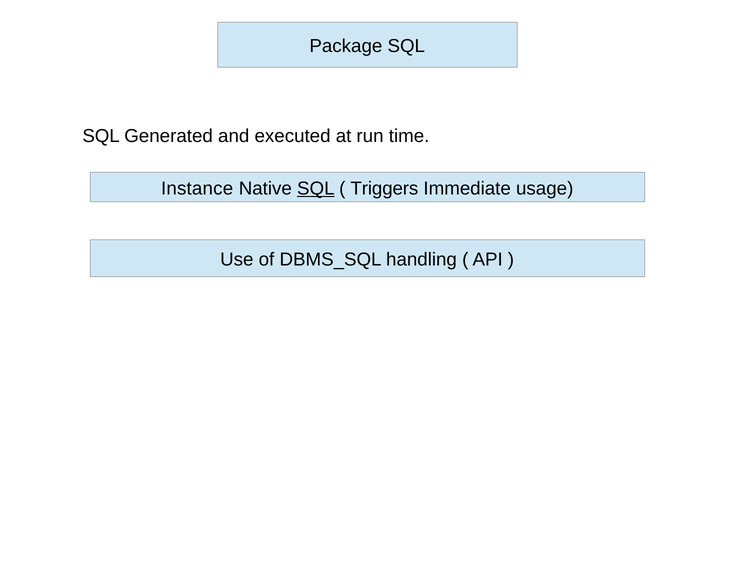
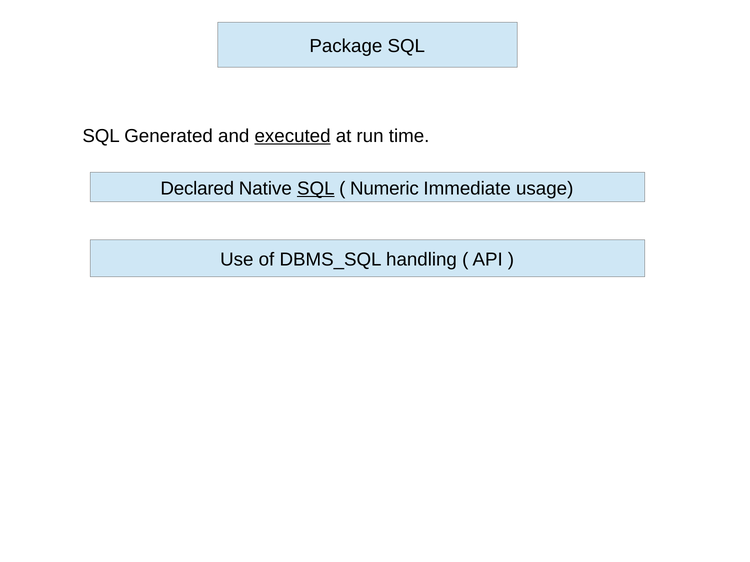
executed underline: none -> present (293, 136)
Instance: Instance -> Declared (197, 189)
Triggers: Triggers -> Numeric (384, 189)
